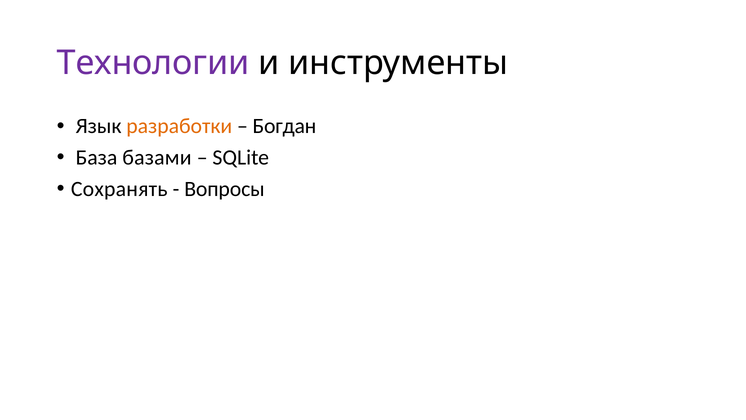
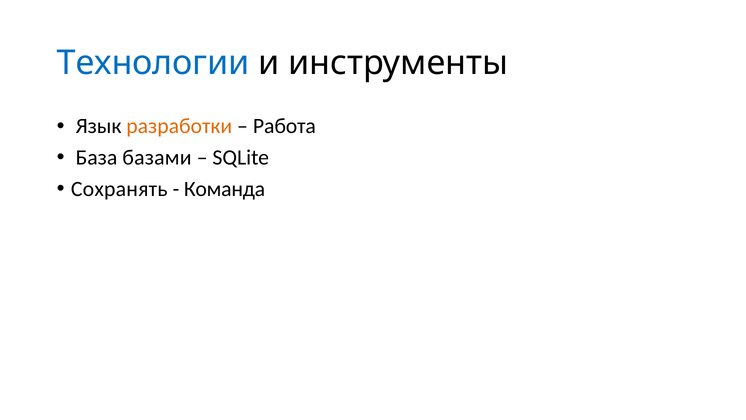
Технологии colour: purple -> blue (153, 63)
Богдан: Богдан -> Работа (284, 126)
Вопросы: Вопросы -> Команда (225, 189)
